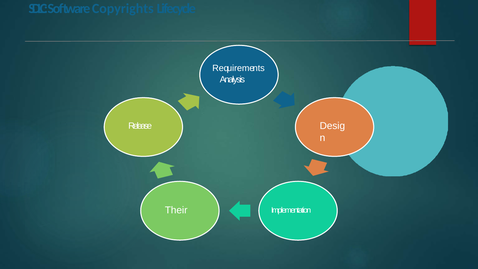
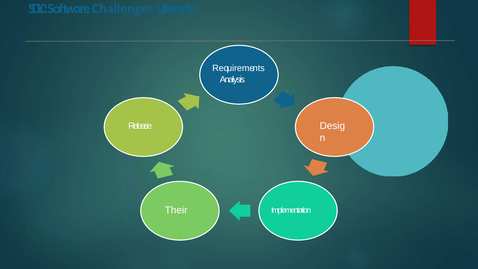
Copyrights: Copyrights -> Challenges (123, 9)
